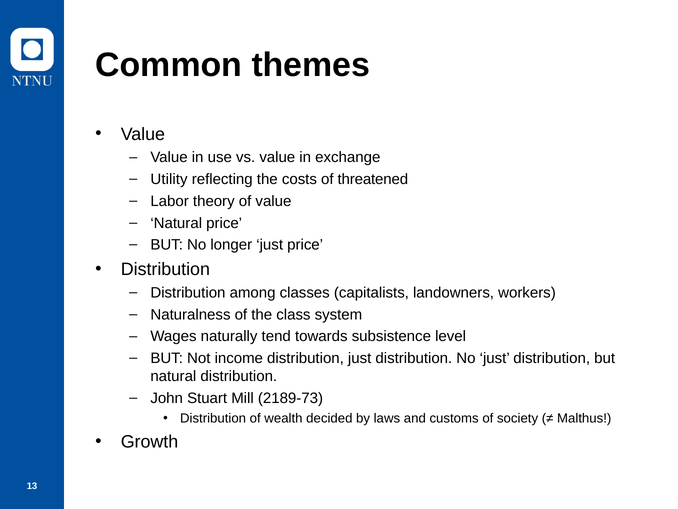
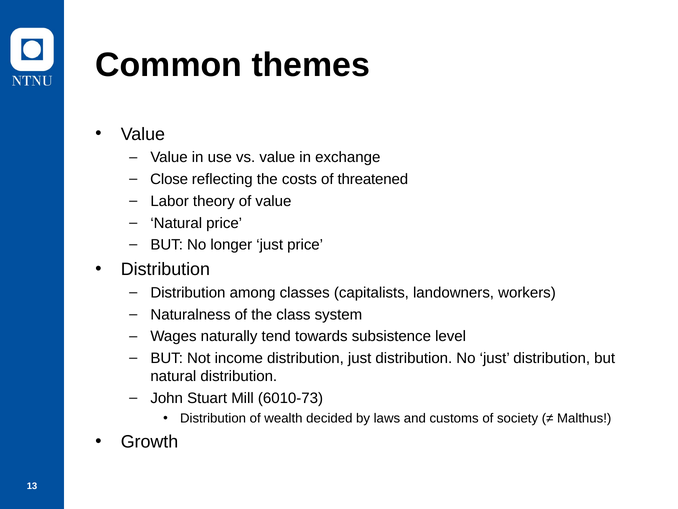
Utility: Utility -> Close (169, 179)
2189-73: 2189-73 -> 6010-73 (291, 398)
